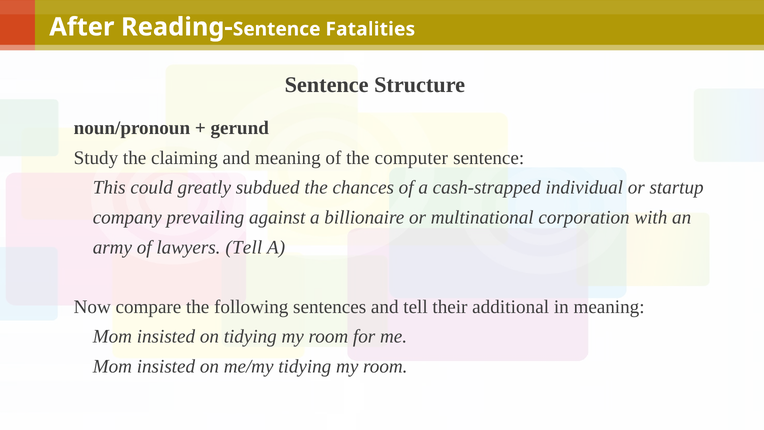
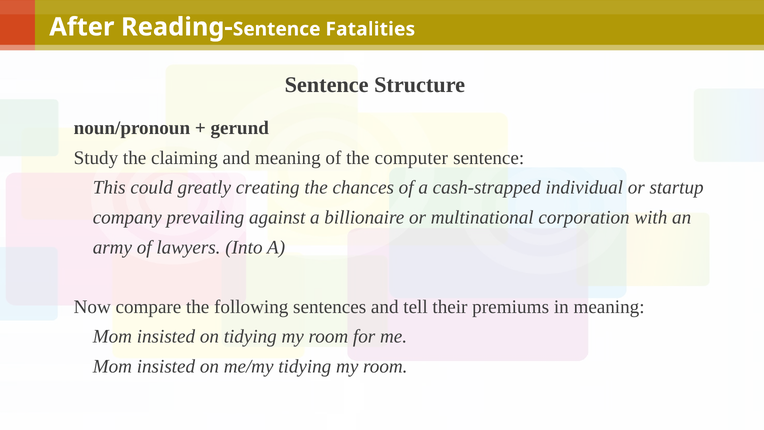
subdued: subdued -> creating (268, 187)
lawyers Tell: Tell -> Into (244, 247)
additional: additional -> premiums (511, 307)
